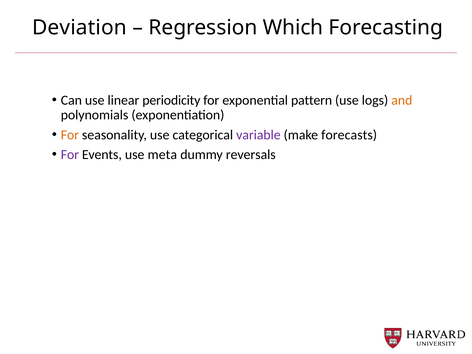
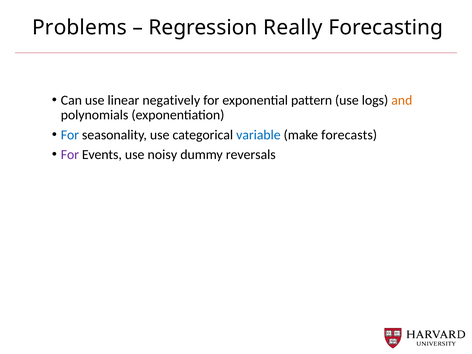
Deviation: Deviation -> Problems (80, 28)
Which: Which -> Really (293, 28)
periodicity: periodicity -> negatively (171, 100)
For colour: orange -> blue (70, 135)
variable colour: purple -> blue (258, 135)
meta: meta -> noisy (162, 155)
